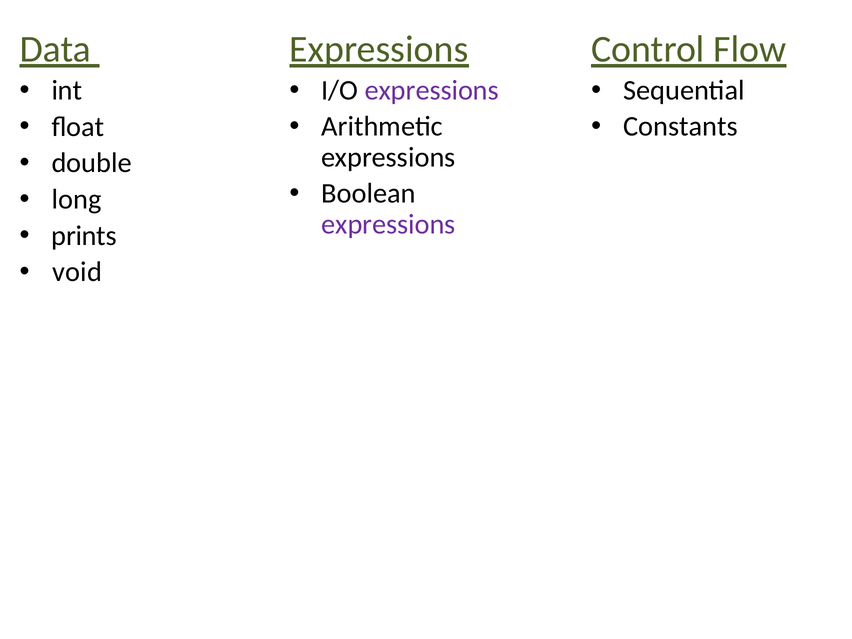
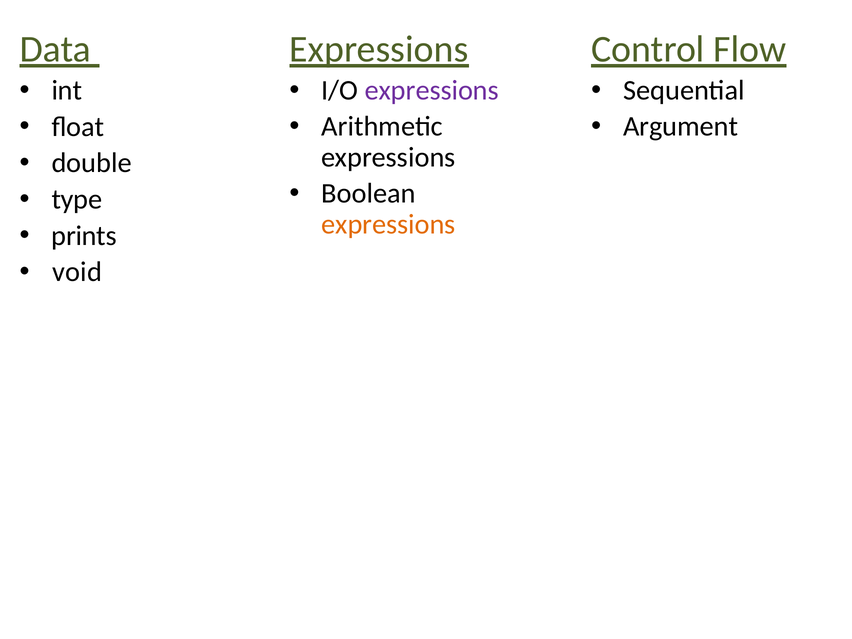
Constants: Constants -> Argument (681, 127)
long: long -> type (77, 199)
expressions colour: purple -> orange (388, 224)
